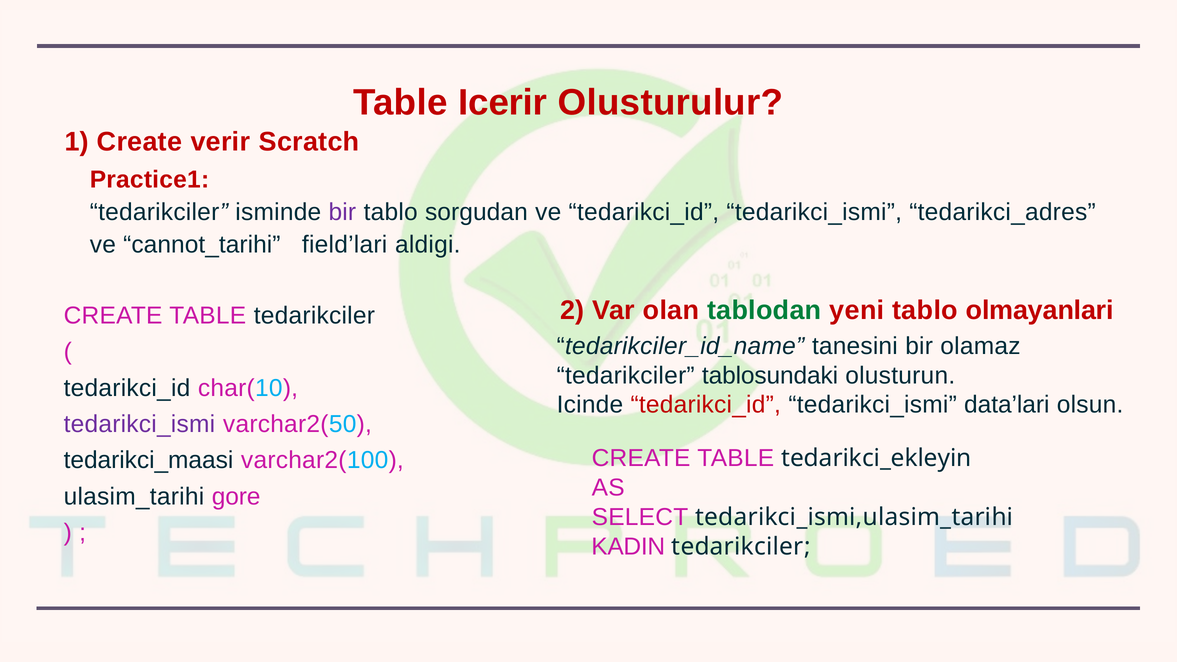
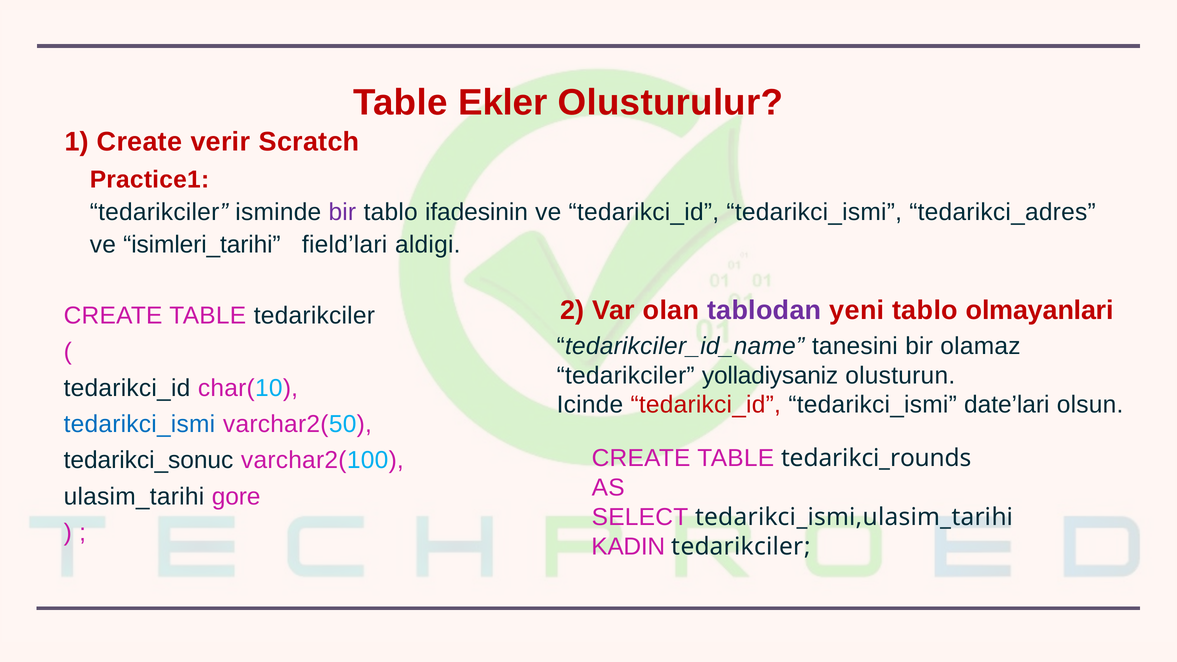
Icerir: Icerir -> Ekler (503, 102)
sorgudan: sorgudan -> ifadesinin (476, 212)
cannot_tarihi: cannot_tarihi -> isimleri_tarihi (202, 245)
tablodan colour: green -> purple (764, 311)
tablosundaki: tablosundaki -> yolladiysaniz (770, 375)
data’lari: data’lari -> date’lari (1007, 405)
tedarikci_ismi colour: purple -> blue (139, 424)
tedarikci_ekleyin: tedarikci_ekleyin -> tedarikci_rounds (876, 458)
tedarikci_maasi: tedarikci_maasi -> tedarikci_sonuc (149, 460)
